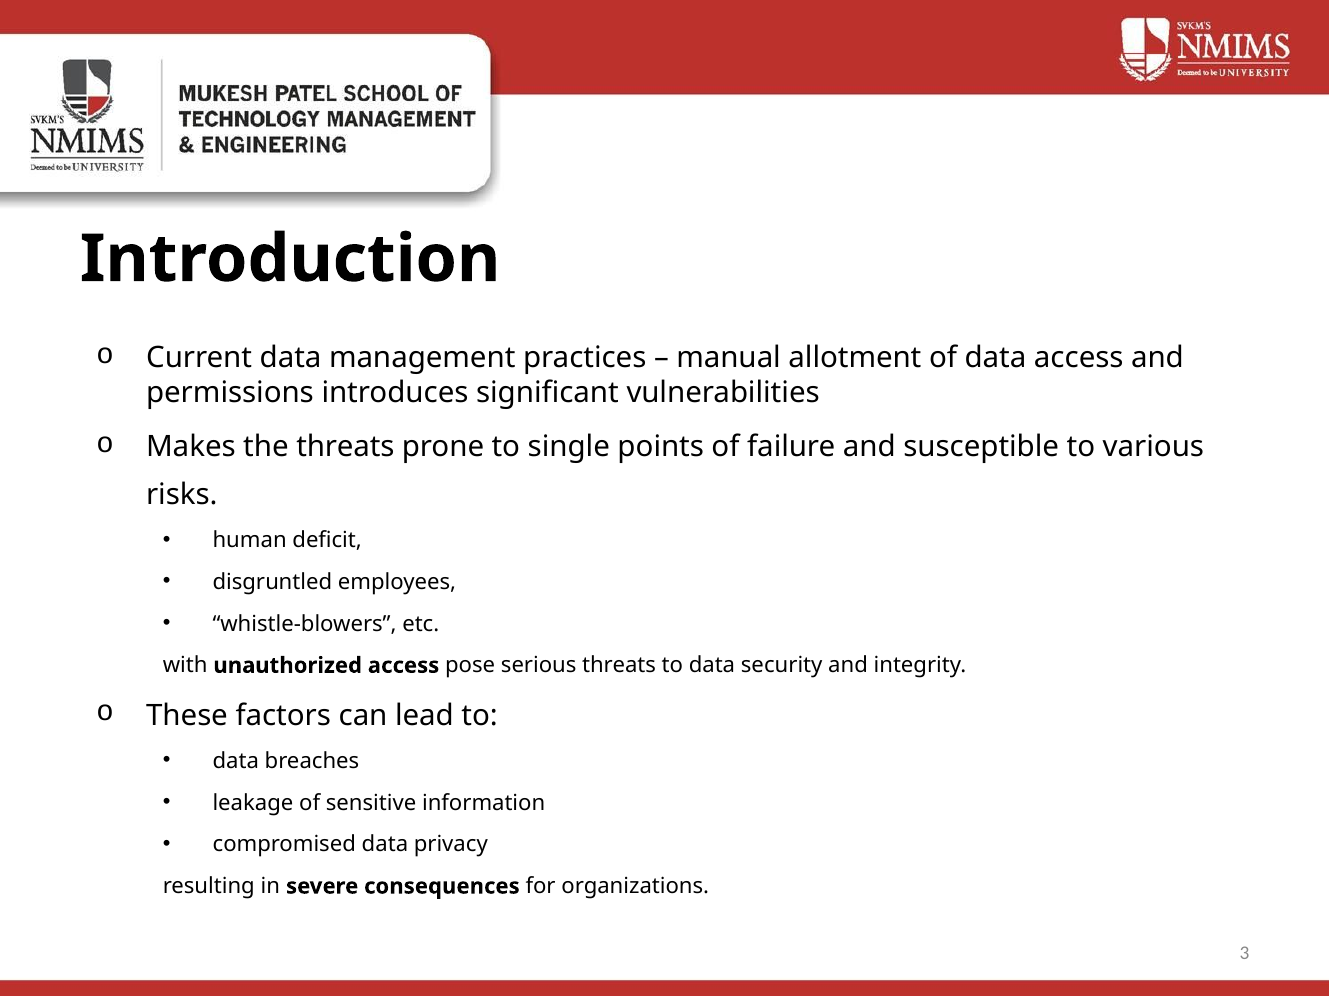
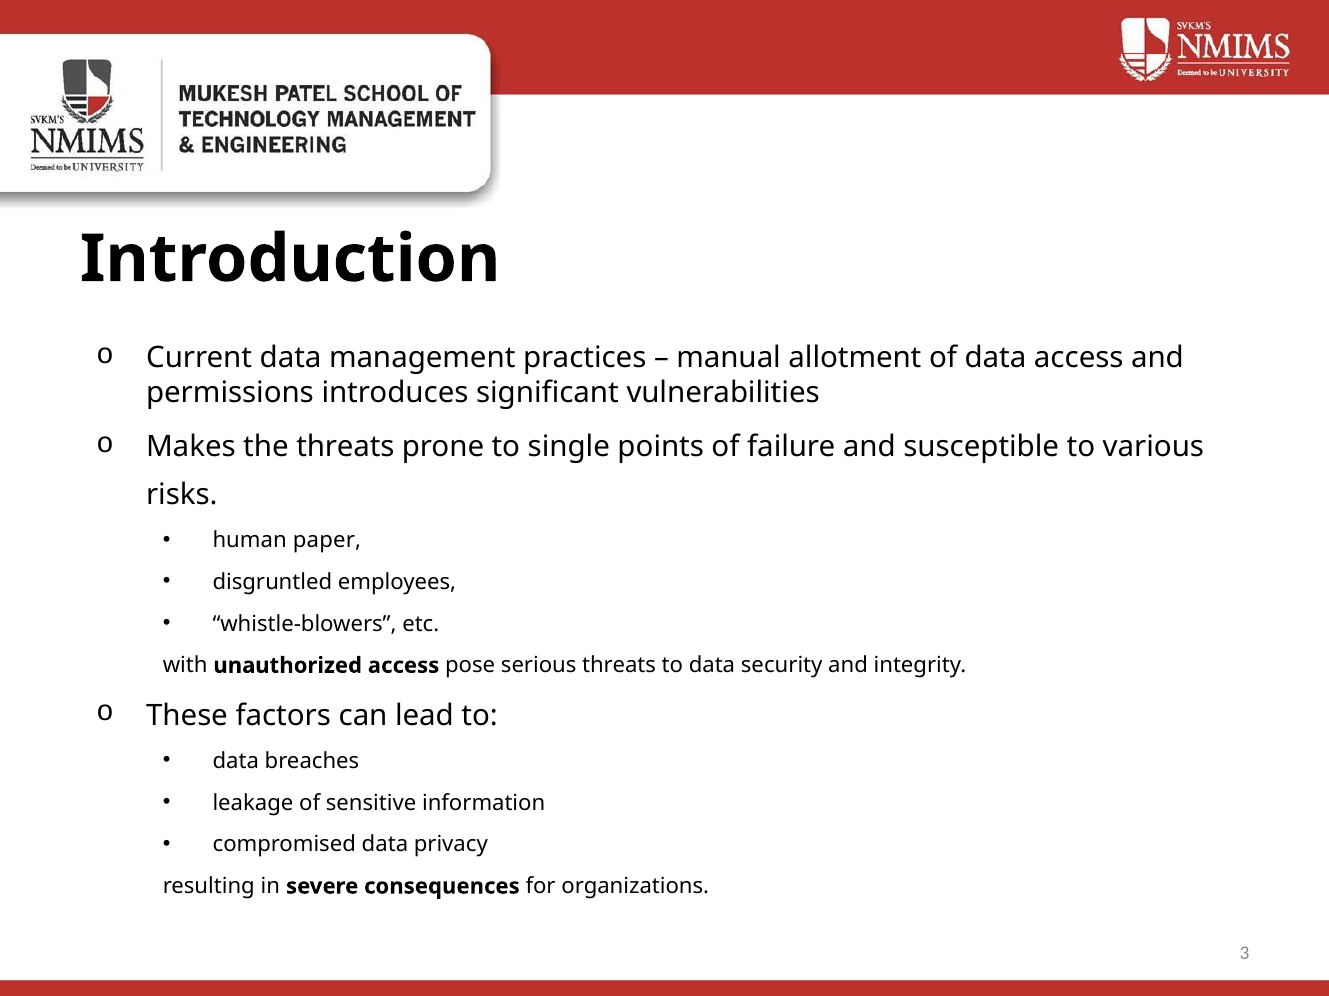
deficit: deficit -> paper (327, 541)
